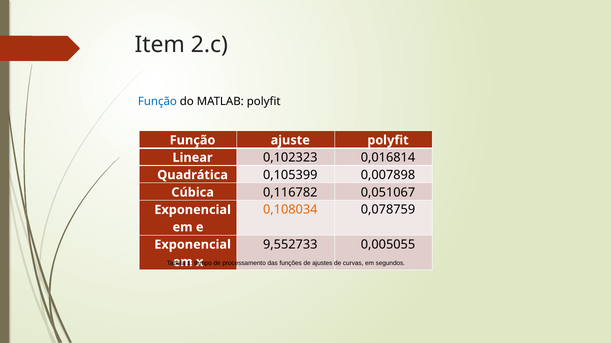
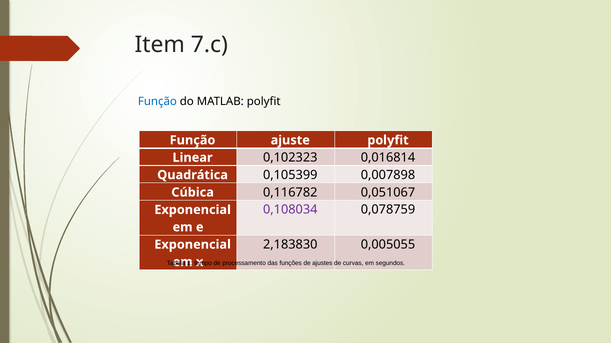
2.c: 2.c -> 7.c (209, 45)
0,108034 colour: orange -> purple (290, 210)
9,552733: 9,552733 -> 2,183830 (290, 245)
